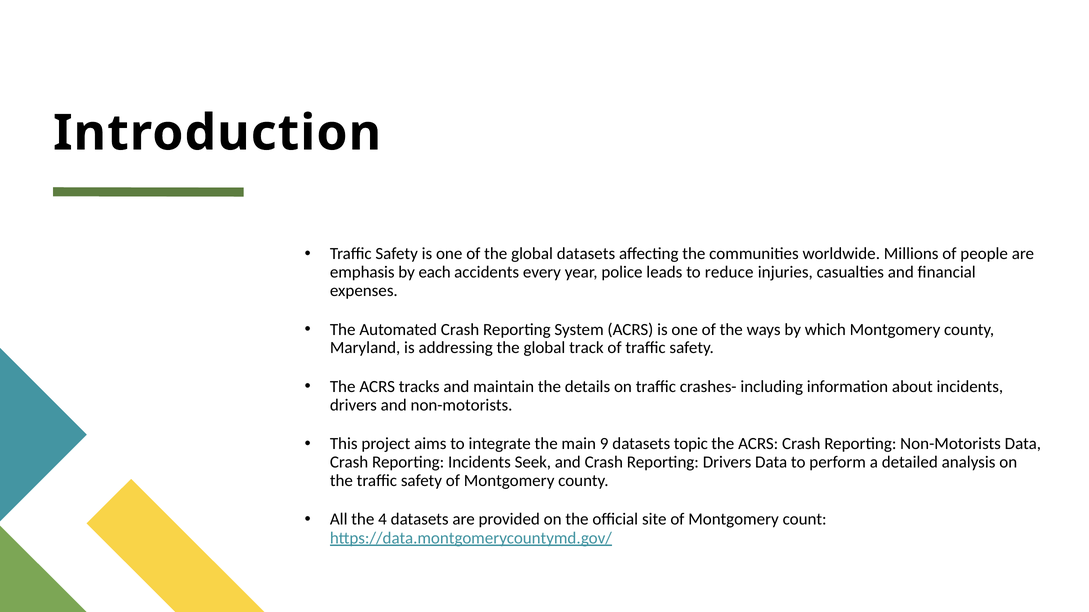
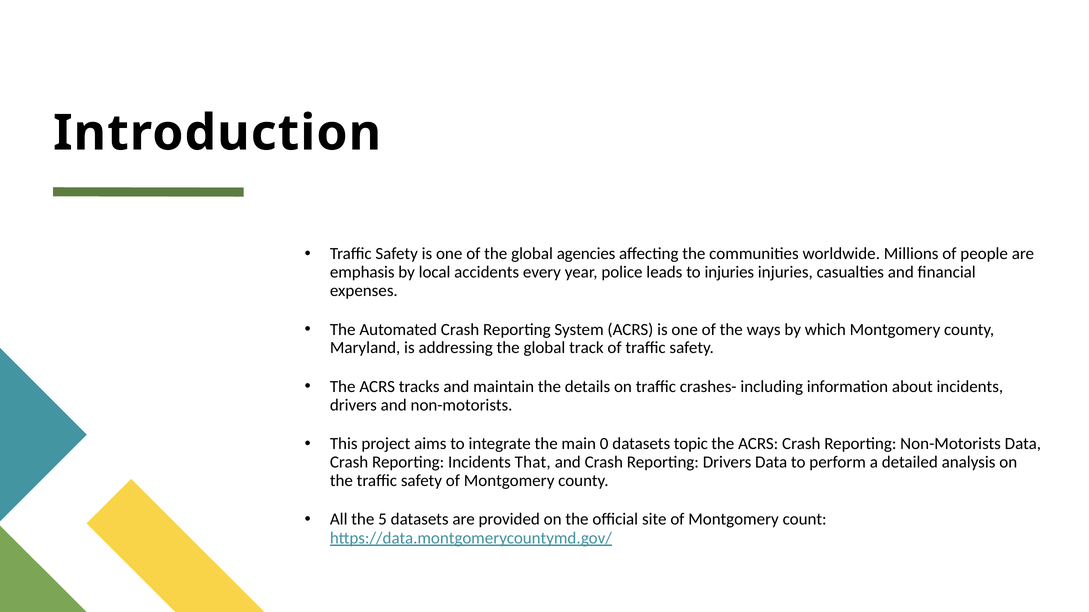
global datasets: datasets -> agencies (586, 254)
each: each -> local (435, 272)
to reduce: reduce -> injuries (729, 272)
9: 9 -> 0 (604, 444)
Seek: Seek -> That (533, 463)
4: 4 -> 5 (383, 520)
